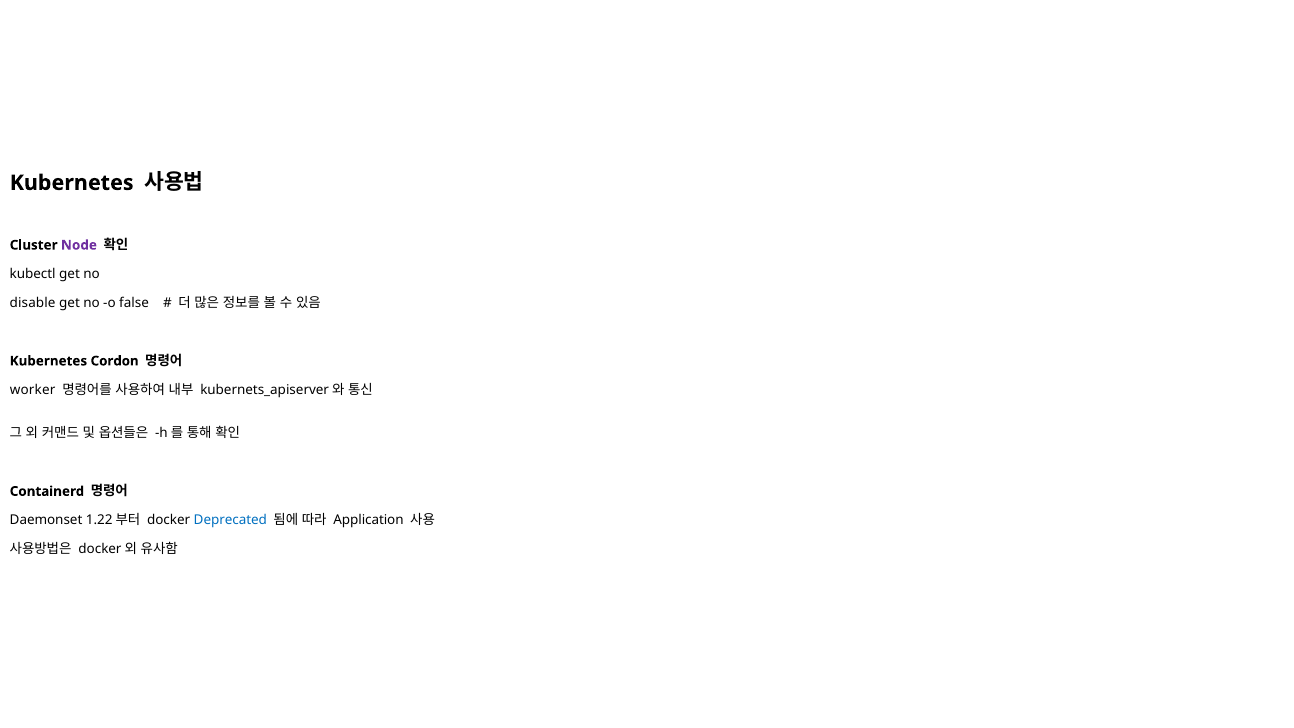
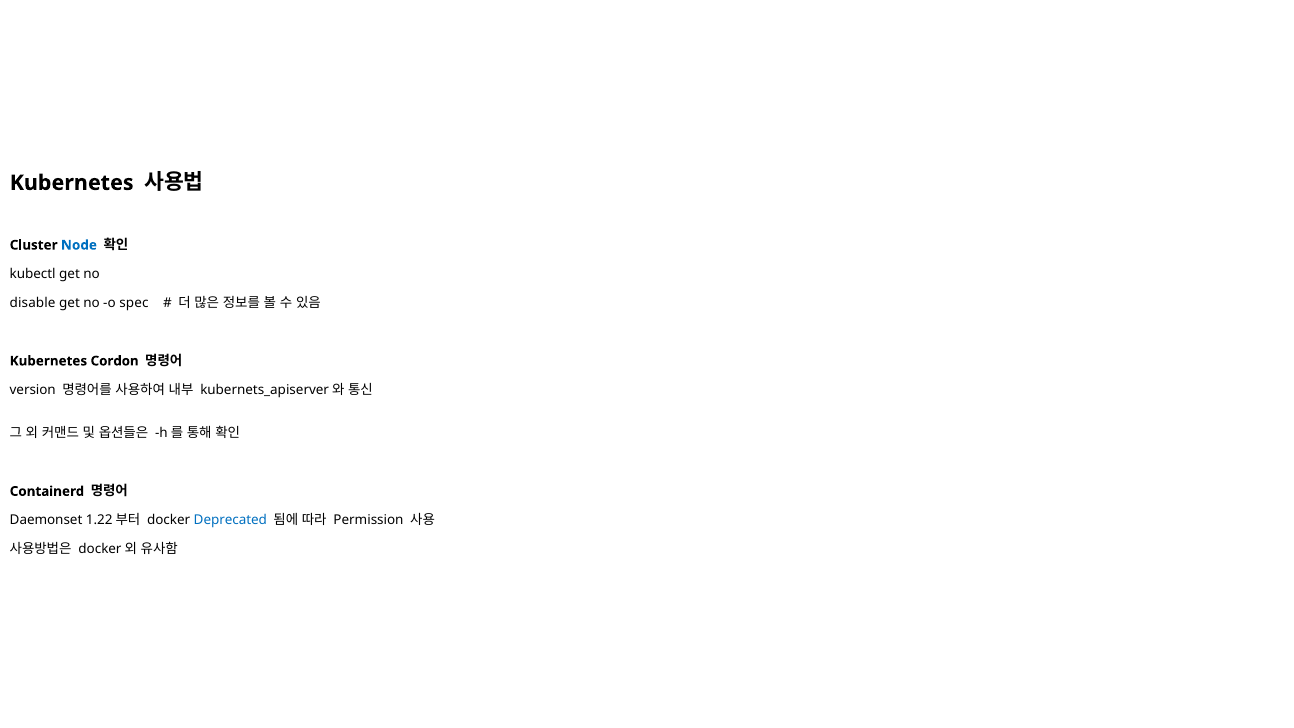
Node colour: purple -> blue (79, 245)
false: false -> spec (134, 303)
worker: worker -> version (33, 390)
Application: Application -> Permission (369, 520)
